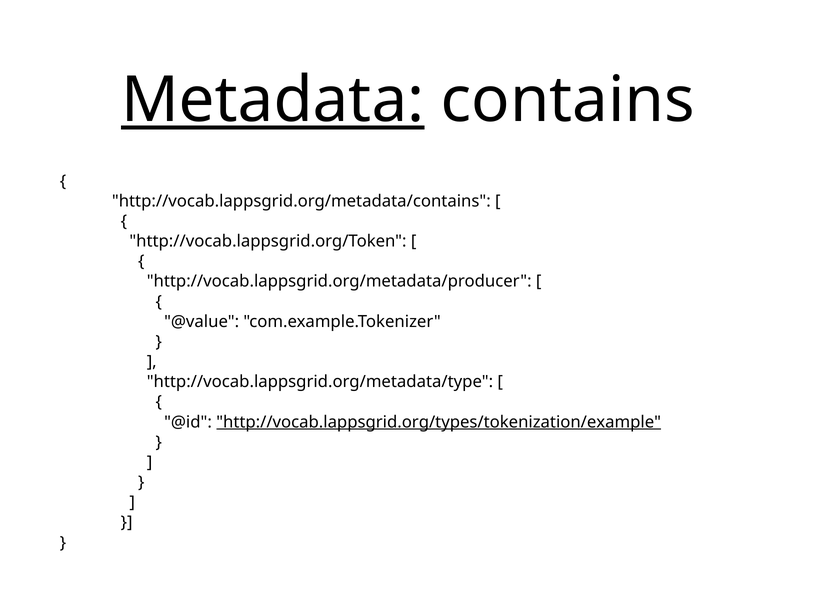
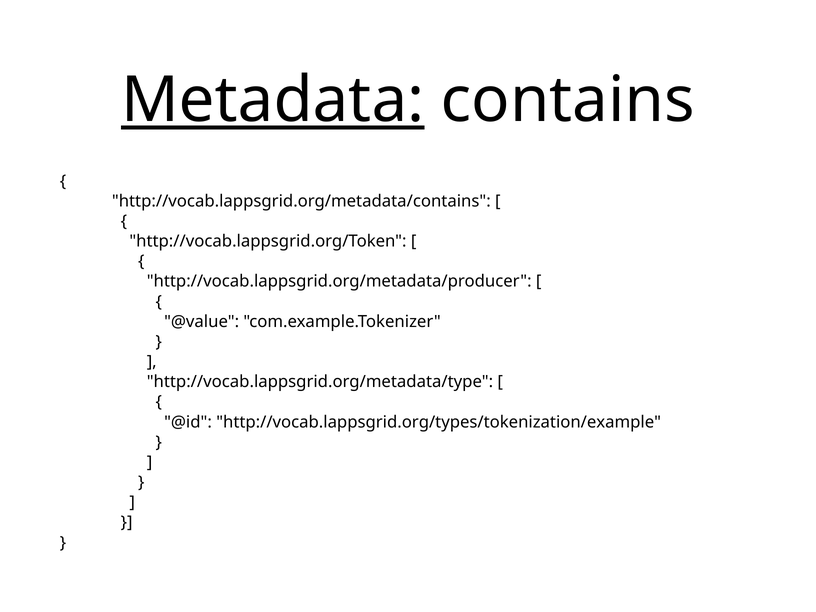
http://vocab.lappsgrid.org/types/tokenization/example underline: present -> none (439, 422)
